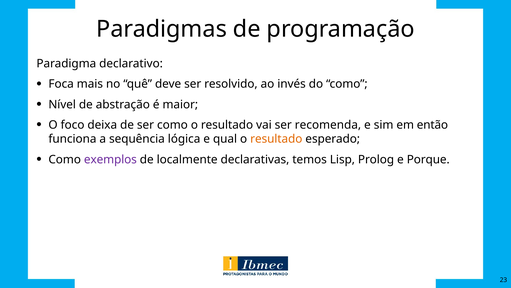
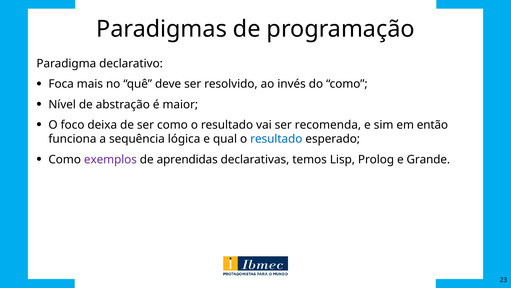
resultado colour: orange -> blue (276, 139)
localmente: localmente -> aprendidas (187, 159)
Porque: Porque -> Grande (428, 159)
